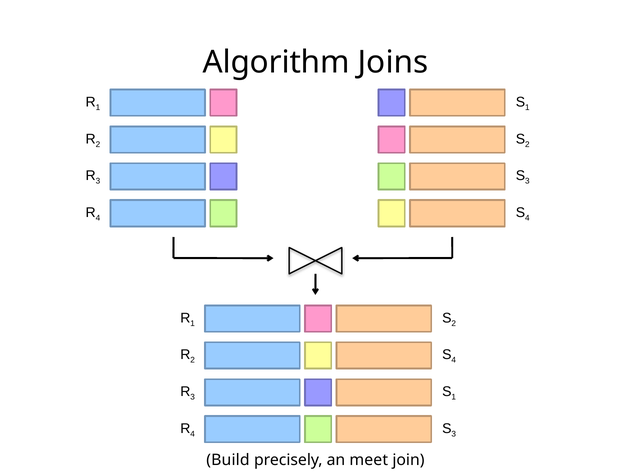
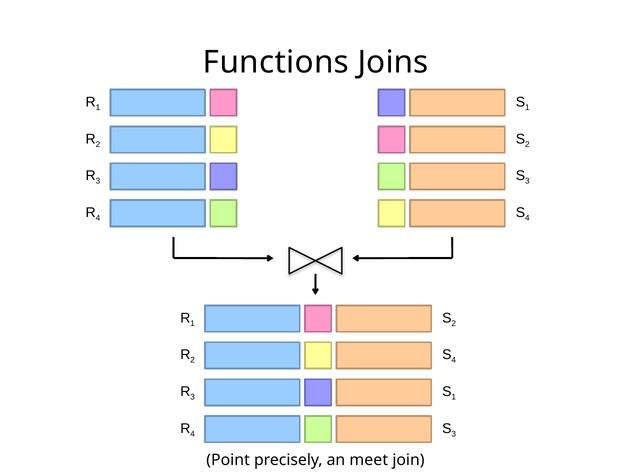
Algorithm: Algorithm -> Functions (276, 62)
Build: Build -> Point (228, 459)
